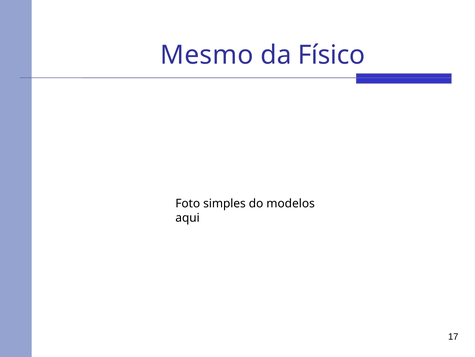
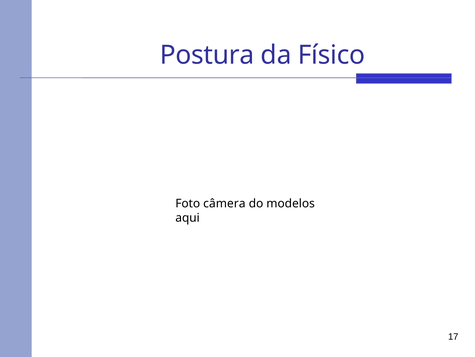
Mesmo: Mesmo -> Postura (207, 55)
simples: simples -> câmera (224, 203)
